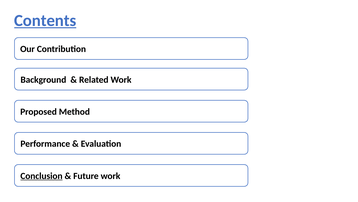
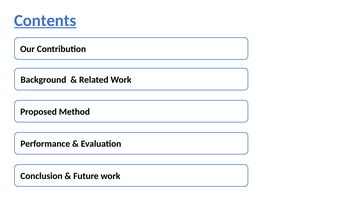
Conclusion underline: present -> none (41, 175)
